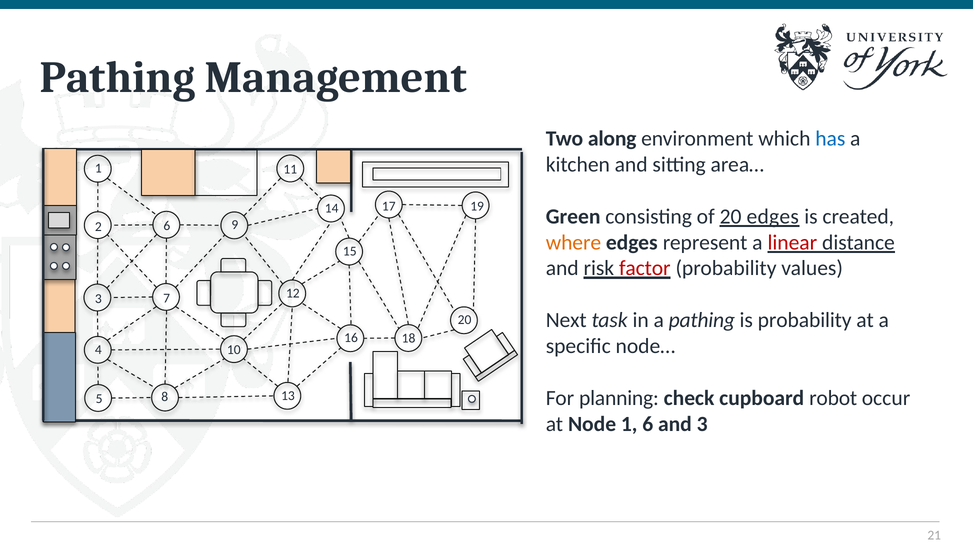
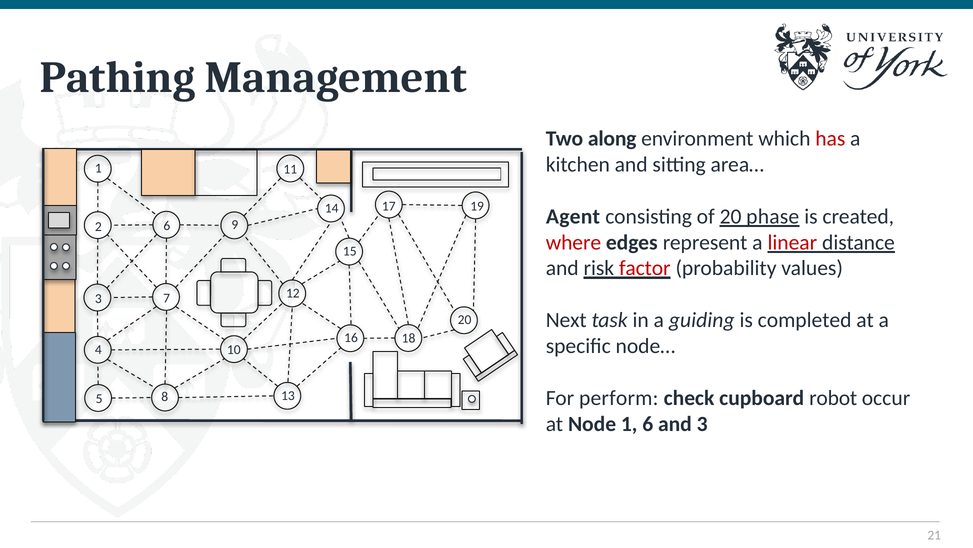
has colour: blue -> red (830, 139)
Green: Green -> Agent (573, 216)
20 edges: edges -> phase (773, 216)
where colour: orange -> red (573, 242)
a pathing: pathing -> guiding (702, 320)
is probability: probability -> completed (805, 320)
planning: planning -> perform (619, 398)
